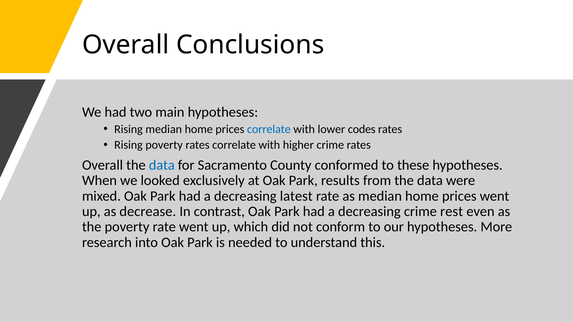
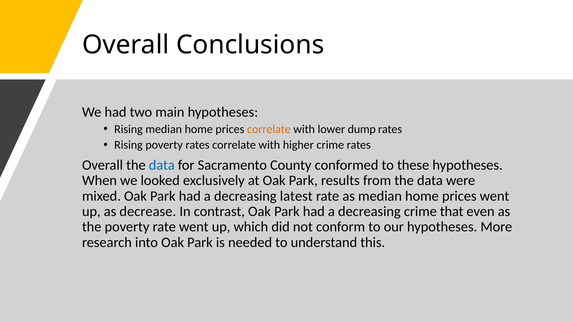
correlate colour: blue -> orange (269, 129)
codes: codes -> dump (362, 129)
rest: rest -> that (452, 212)
